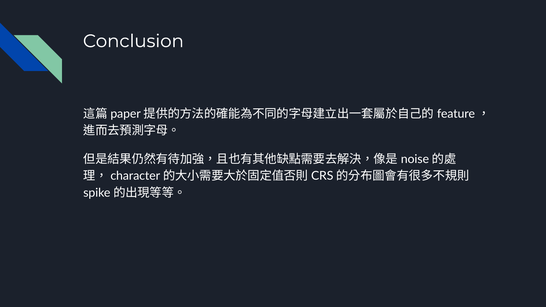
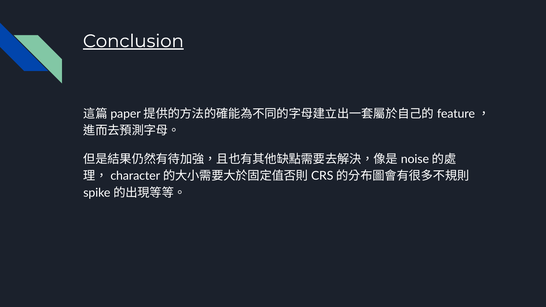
Conclusion underline: none -> present (133, 41)
